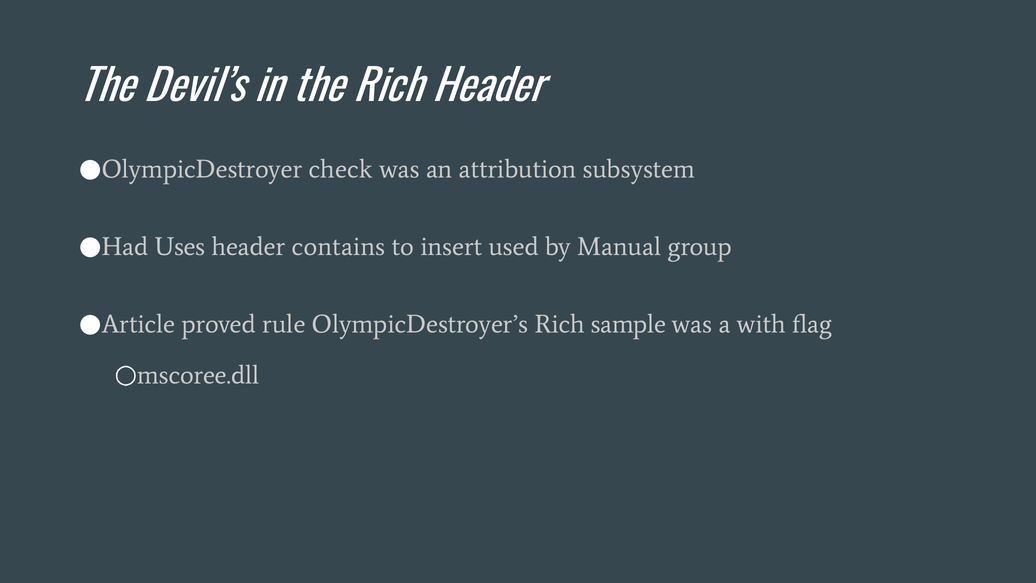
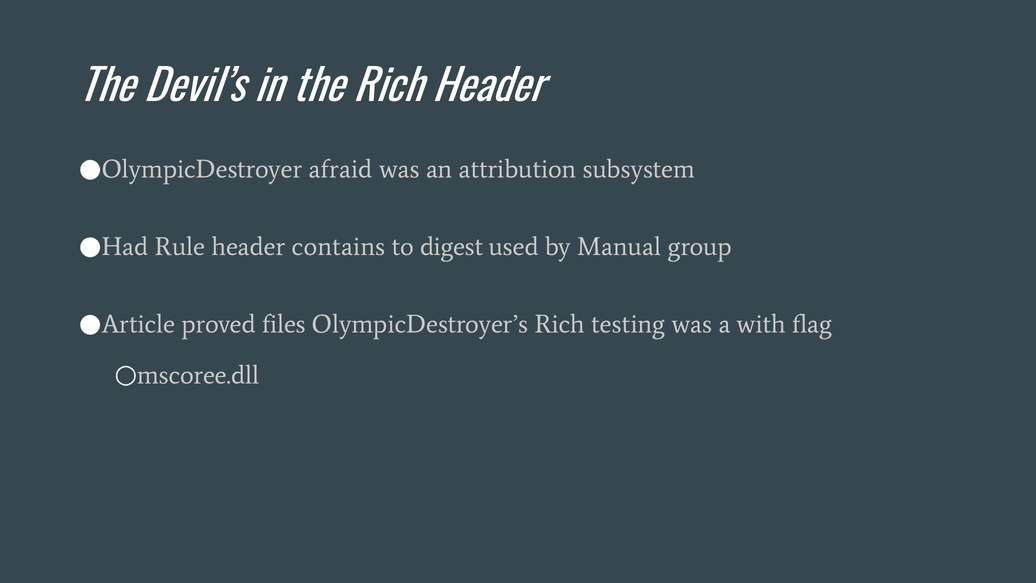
check: check -> afraid (341, 169)
Uses: Uses -> Rule (180, 247)
insert: insert -> digest (452, 247)
rule: rule -> files (284, 324)
sample: sample -> testing (628, 324)
